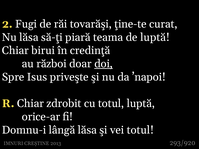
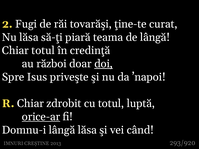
de luptă: luptă -> lângă (155, 37)
Chiar birui: birui -> totul (43, 51)
orice-ar underline: none -> present (41, 117)
vei totul: totul -> când (140, 130)
